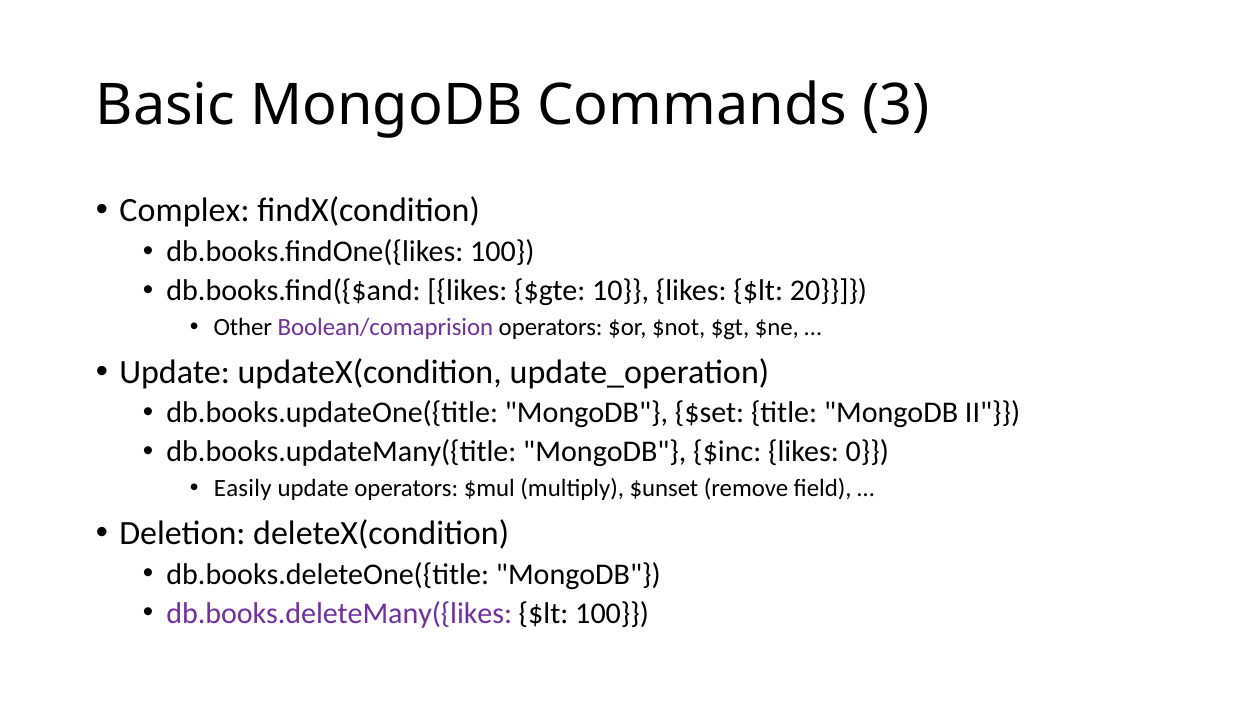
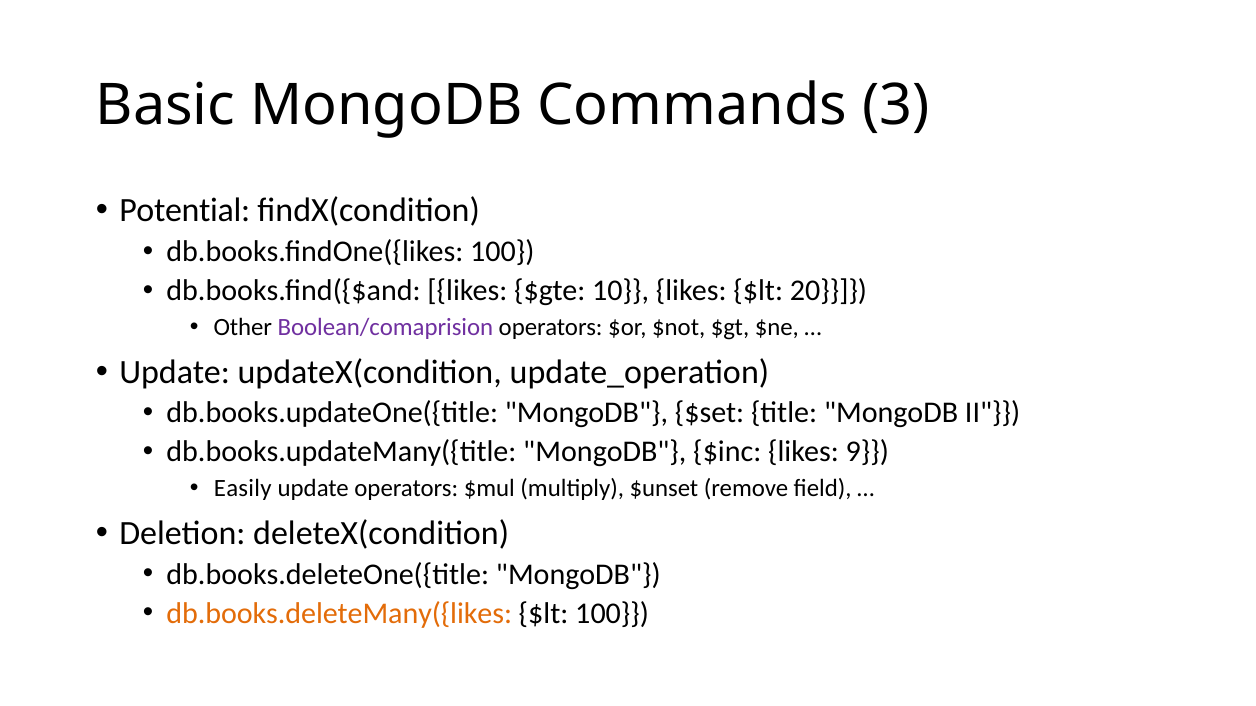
Complex: Complex -> Potential (185, 211)
0: 0 -> 9 (867, 452)
db.books.deleteMany({likes colour: purple -> orange (339, 614)
